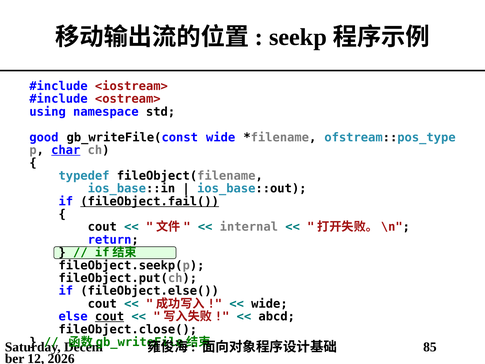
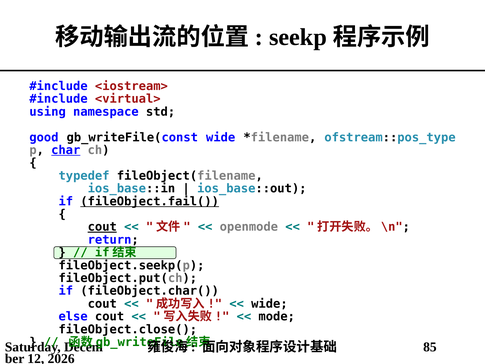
<ostream>: <ostream> -> <virtual> (128, 99)
cout underline: none -> present (102, 227)
internal: internal -> openmode (249, 227)
fileObject.else(: fileObject.else( -> fileObject.char( (150, 291)
cout underline: present -> none (110, 316)
abcd: abcd -> mode (277, 316)
